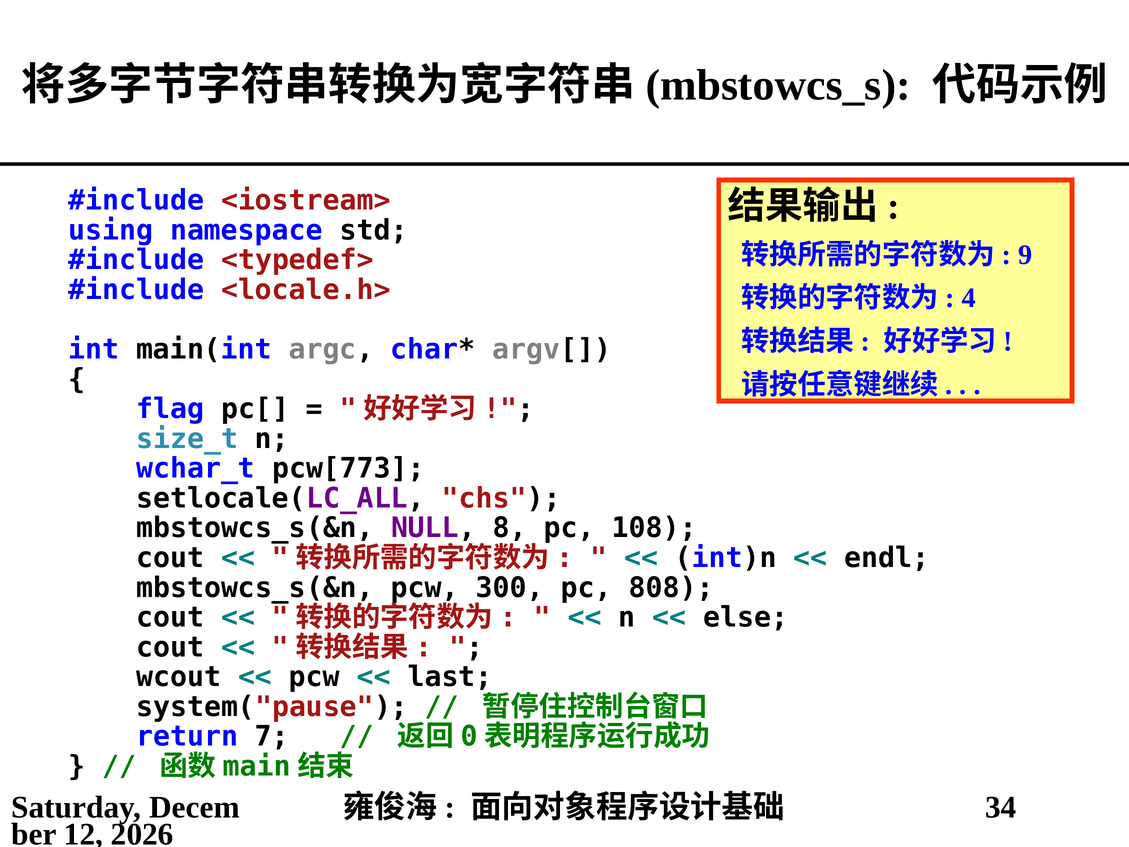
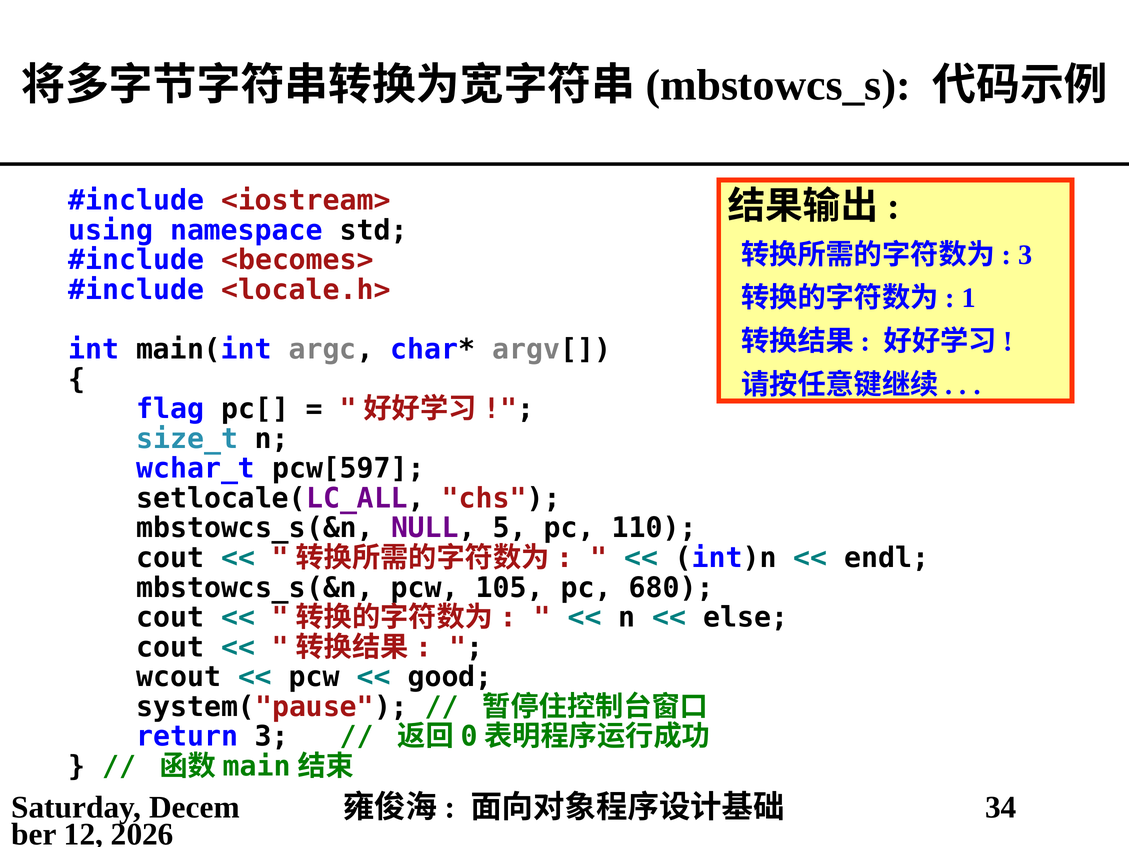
9: 9 -> 3 (1025, 255)
<typedef>: <typedef> -> <becomes> (297, 260)
4: 4 -> 1 (969, 298)
pcw[773: pcw[773 -> pcw[597 (348, 468)
8: 8 -> 5 (510, 528)
108: 108 -> 110 (654, 528)
300: 300 -> 105 (510, 588)
808: 808 -> 680 (671, 588)
last: last -> good (450, 677)
return 7: 7 -> 3 (272, 736)
